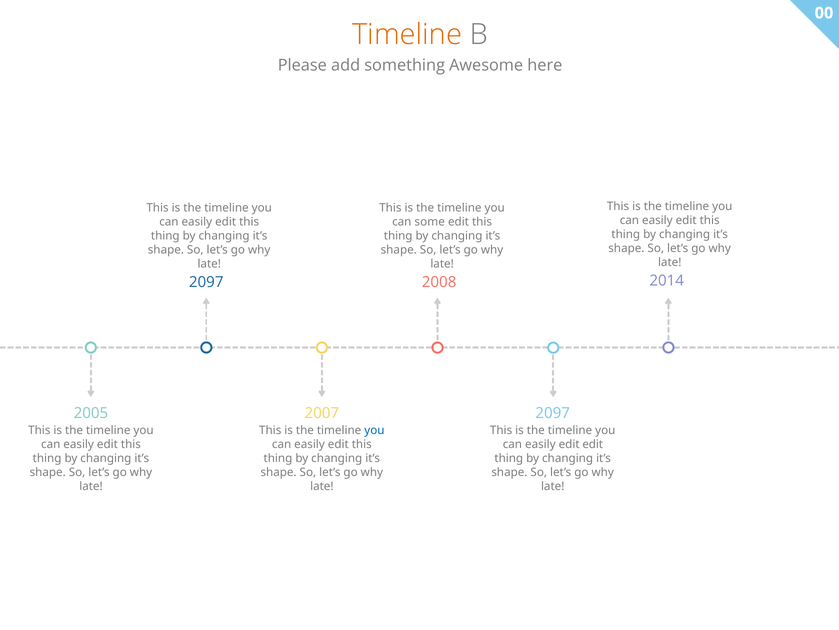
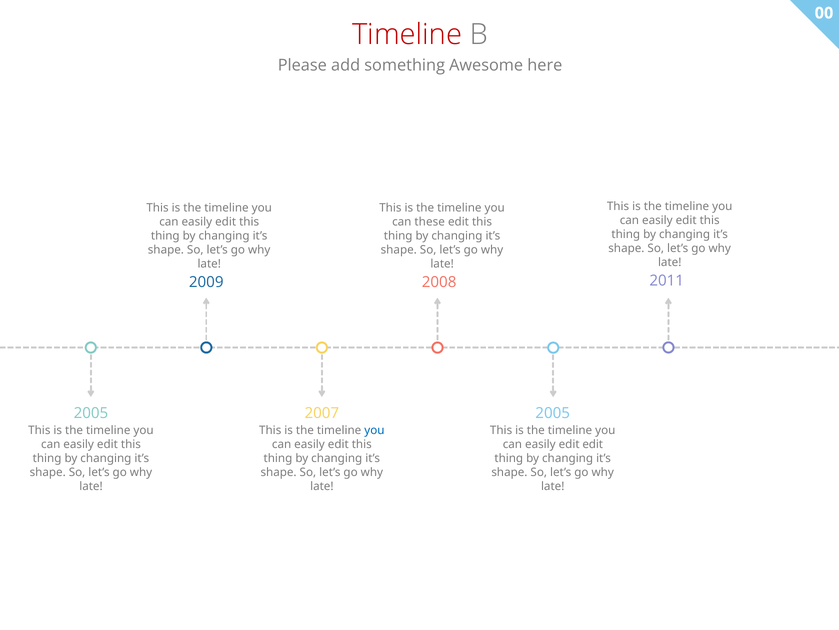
Timeline colour: orange -> red (407, 34)
some: some -> these (430, 222)
2014: 2014 -> 2011 (667, 280)
2097: 2097 -> 2009 (206, 282)
2097: 2097 -> 2005 (553, 413)
